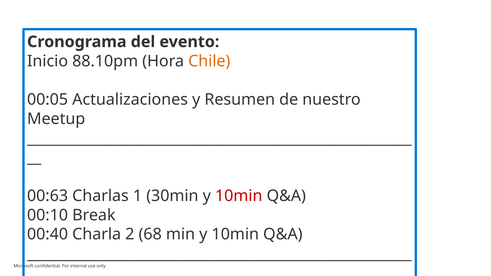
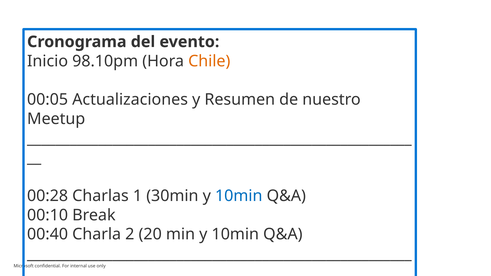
88.10pm: 88.10pm -> 98.10pm (105, 61)
00:63: 00:63 -> 00:28 (48, 196)
10min colour: red -> blue (239, 196)
68: 68 -> 20 (150, 234)
